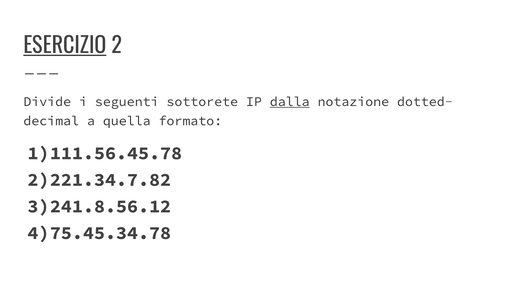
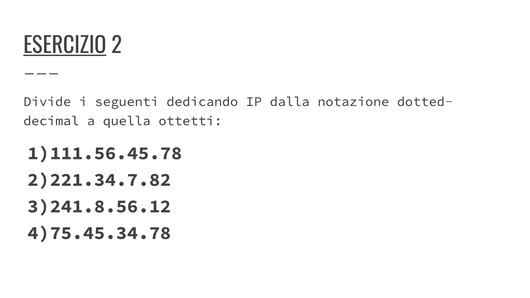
sottorete: sottorete -> dedicando (202, 102)
dalla underline: present -> none (290, 102)
formato: formato -> ottetti (190, 121)
